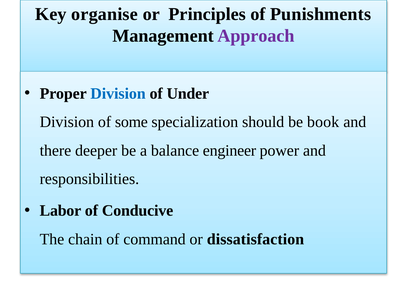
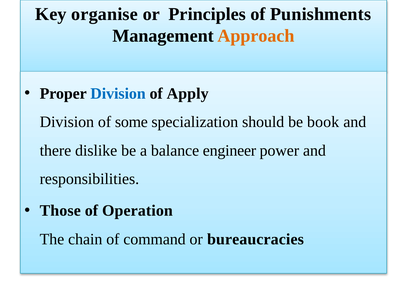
Approach colour: purple -> orange (256, 36)
Under: Under -> Apply (188, 93)
deeper: deeper -> dislike (96, 150)
Labor: Labor -> Those (60, 210)
Conducive: Conducive -> Operation (137, 210)
dissatisfaction: dissatisfaction -> bureaucracies (255, 239)
